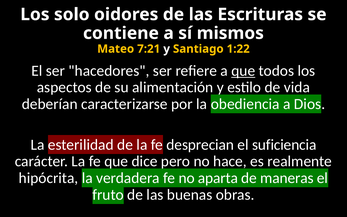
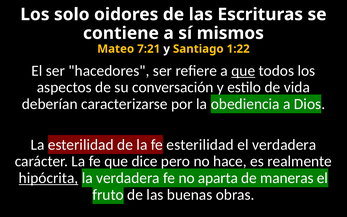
alimentación: alimentación -> conversación (173, 87)
fe desprecian: desprecian -> esterilidad (200, 145)
el suficiencia: suficiencia -> verdadera (284, 145)
hipócrita underline: none -> present (49, 178)
